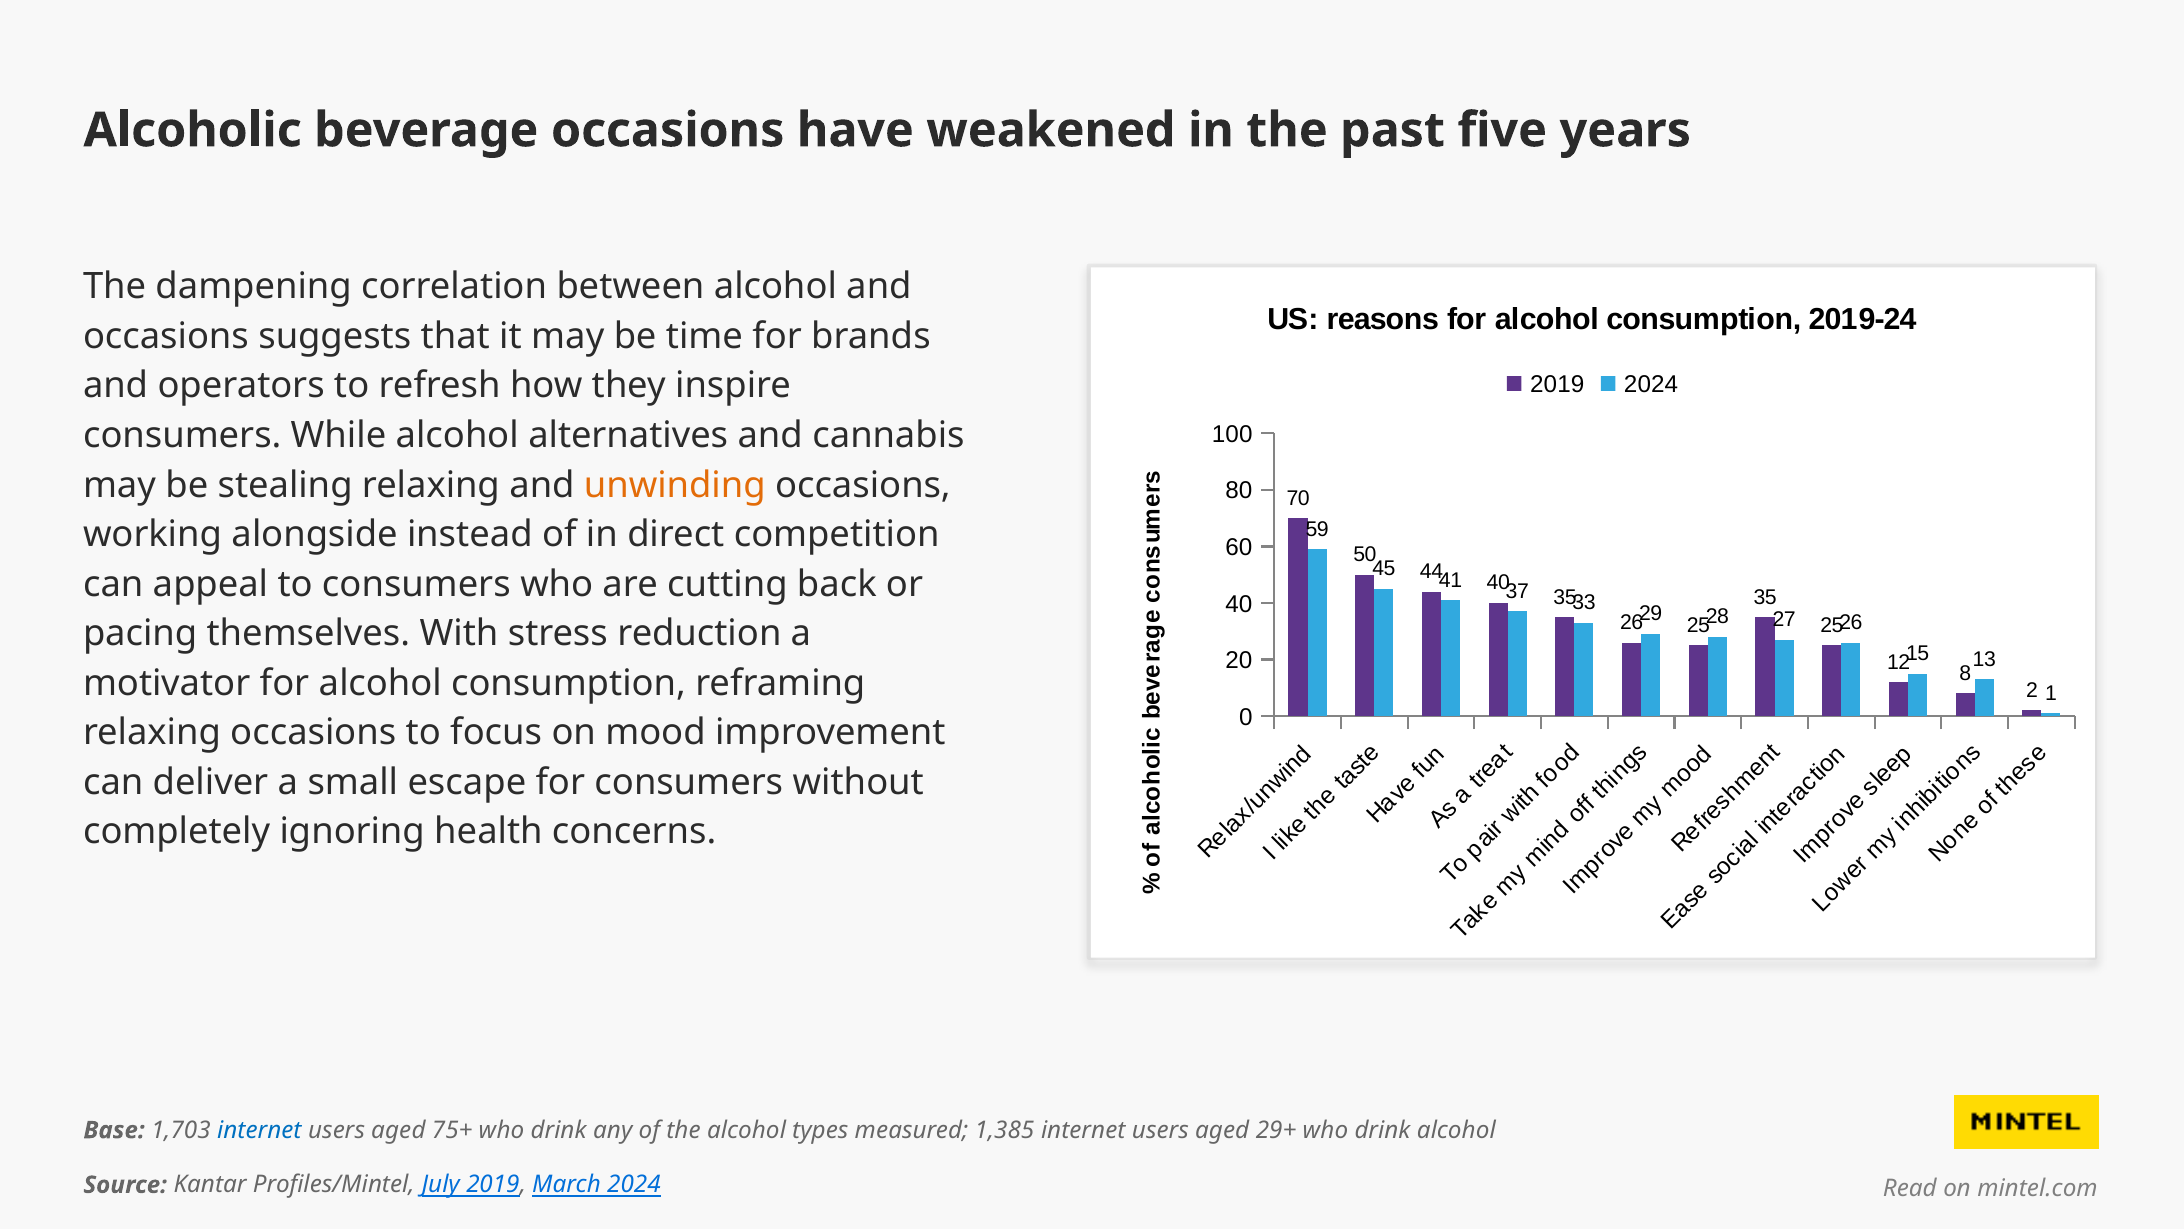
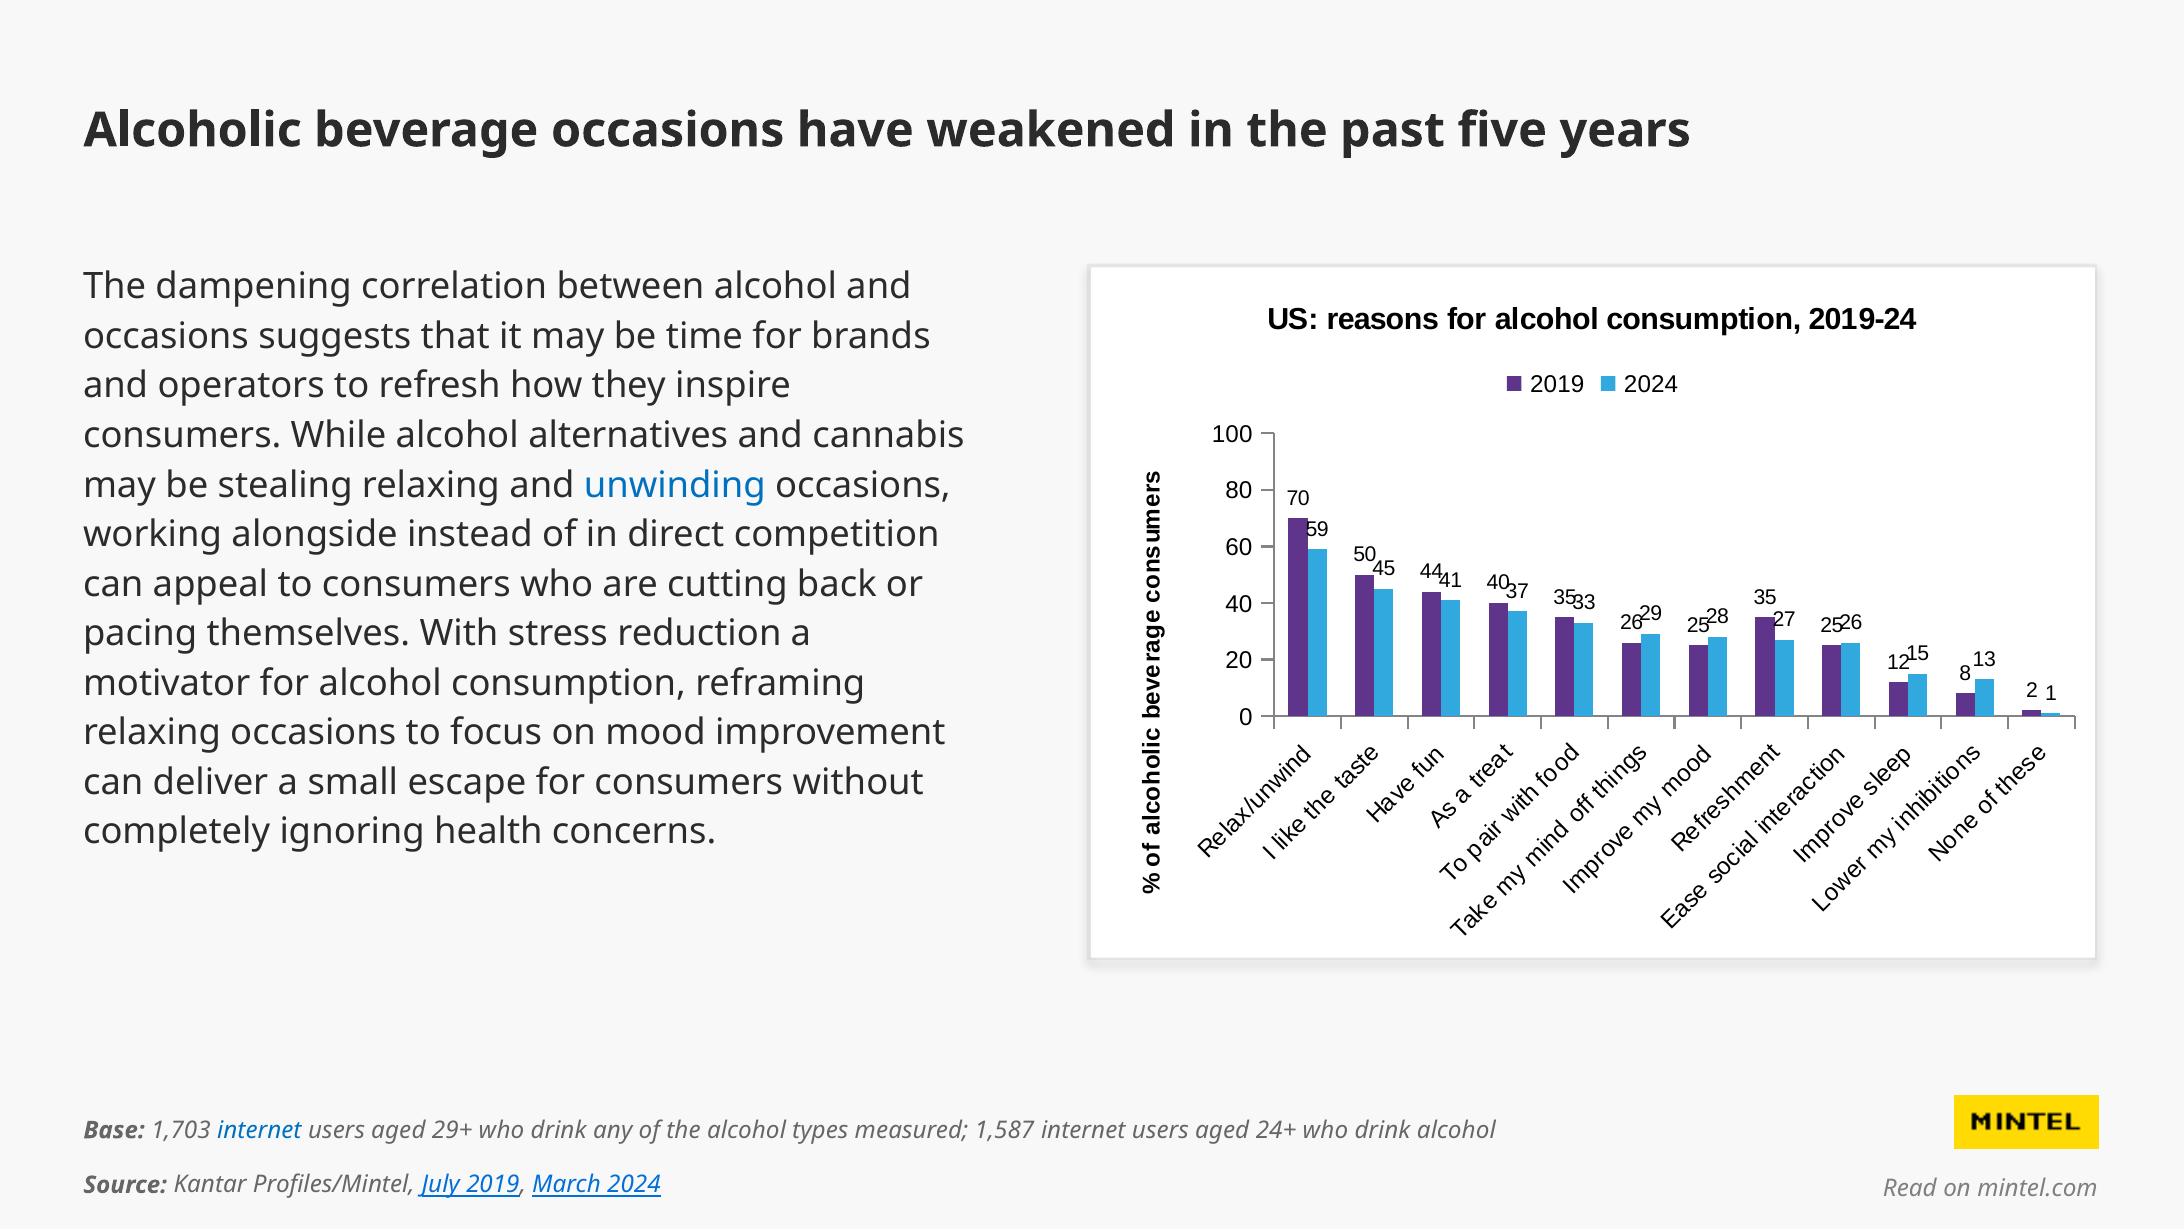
unwinding colour: orange -> blue (675, 485)
75+: 75+ -> 29+ (452, 1130)
1,385: 1,385 -> 1,587 (1004, 1130)
29+: 29+ -> 24+ (1276, 1130)
